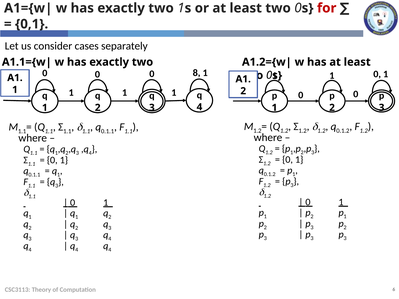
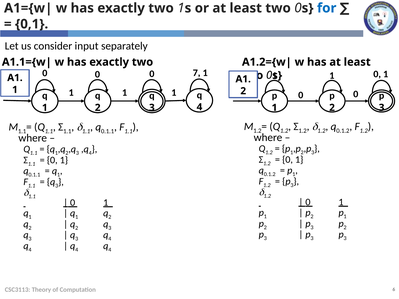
for colour: red -> blue (327, 8)
cases: cases -> input (87, 46)
8: 8 -> 7 (197, 73)
